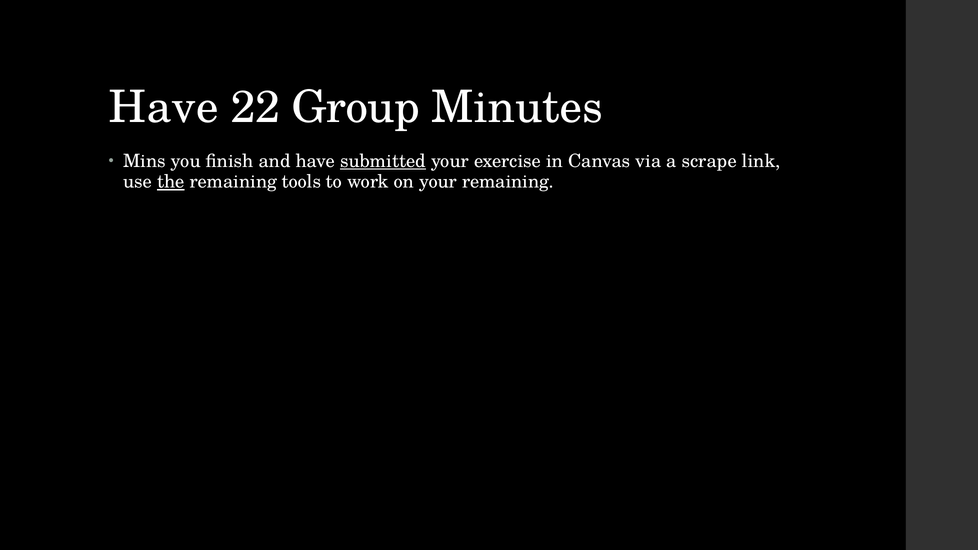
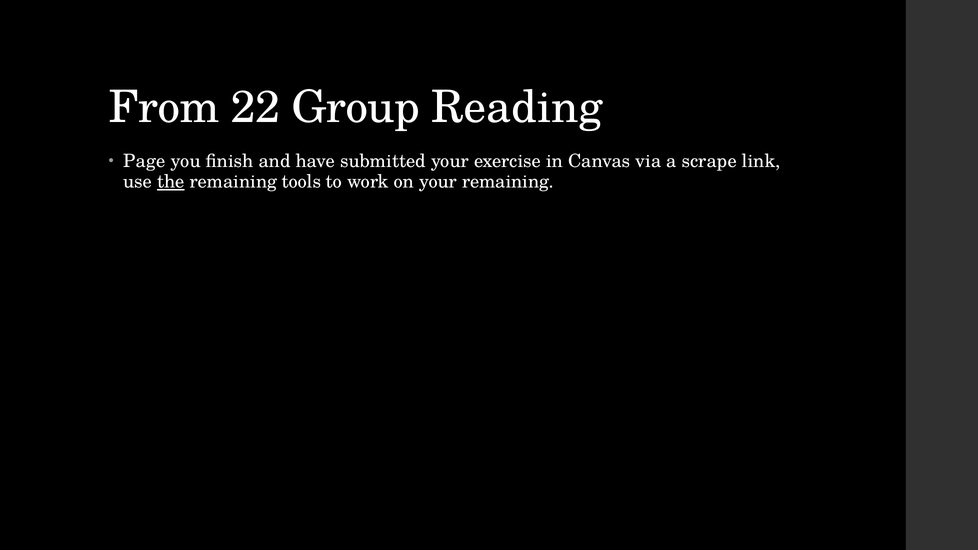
Have: Have -> From (164, 108)
Minutes: Minutes -> Reading (517, 108)
Mins: Mins -> Page (144, 161)
submitted underline: present -> none (383, 161)
